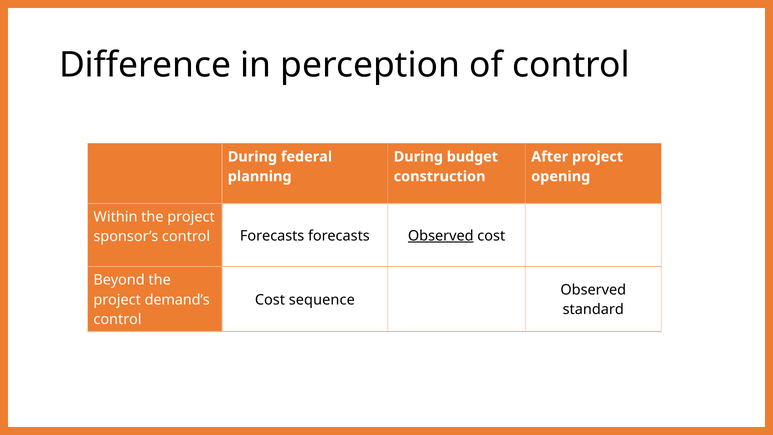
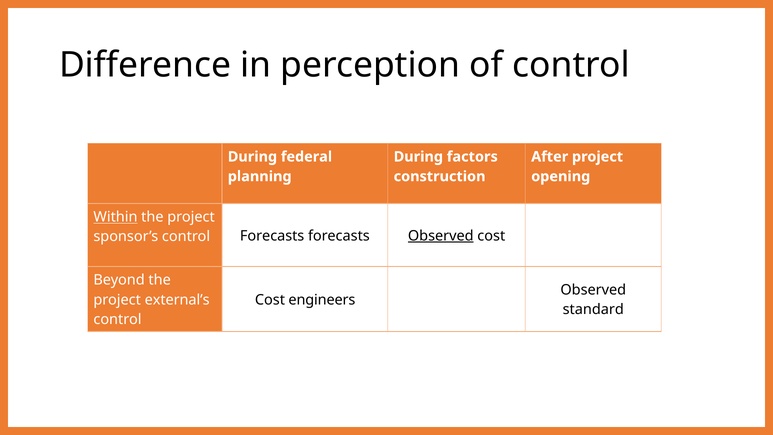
budget: budget -> factors (472, 157)
Within underline: none -> present (115, 217)
demand’s: demand’s -> external’s (177, 300)
sequence: sequence -> engineers (322, 300)
